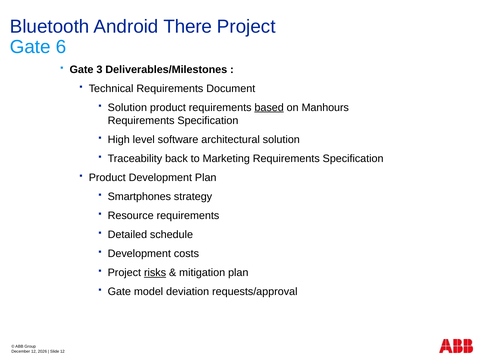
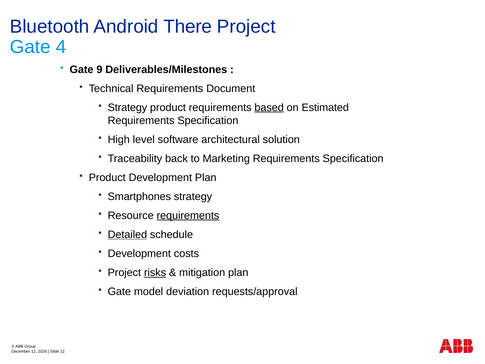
6: 6 -> 4 (61, 47)
3: 3 -> 9 (99, 69)
Solution: Solution -> Strategy (127, 107)
Manhours: Manhours -> Estimated (325, 107)
requirements underline: none -> present (188, 215)
Detailed underline: none -> present (127, 234)
